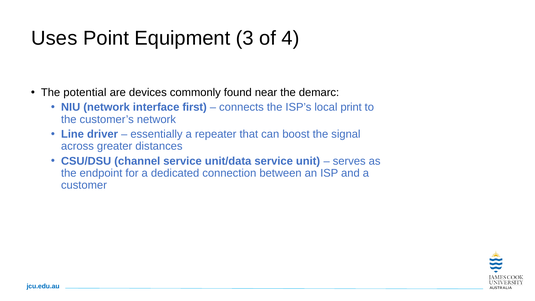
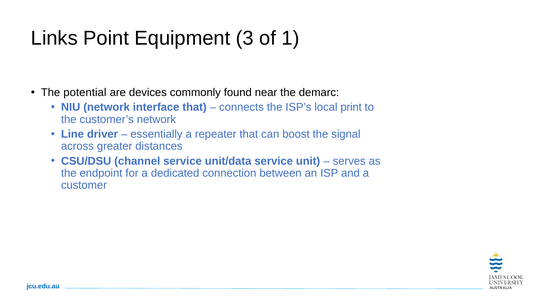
Uses: Uses -> Links (54, 38)
4: 4 -> 1 (290, 38)
interface first: first -> that (195, 107)
